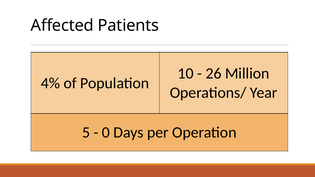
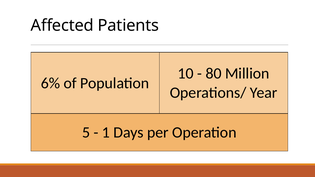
26: 26 -> 80 (214, 74)
4%: 4% -> 6% (50, 83)
0: 0 -> 1 (106, 133)
